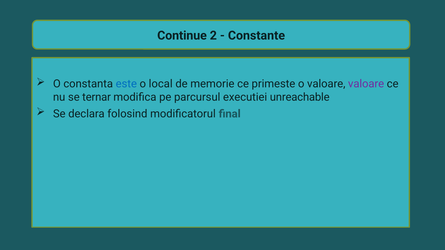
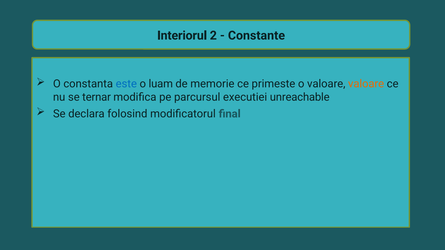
Continue: Continue -> Interiorul (182, 36)
local: local -> luam (161, 84)
valoare colour: purple -> orange (366, 84)
